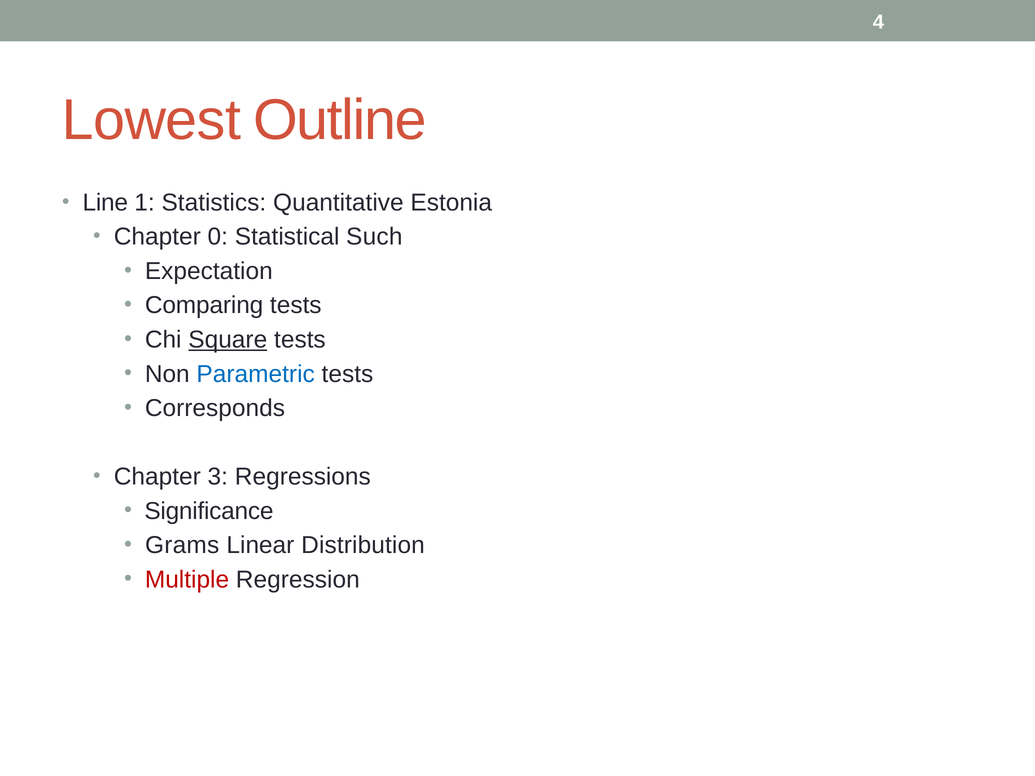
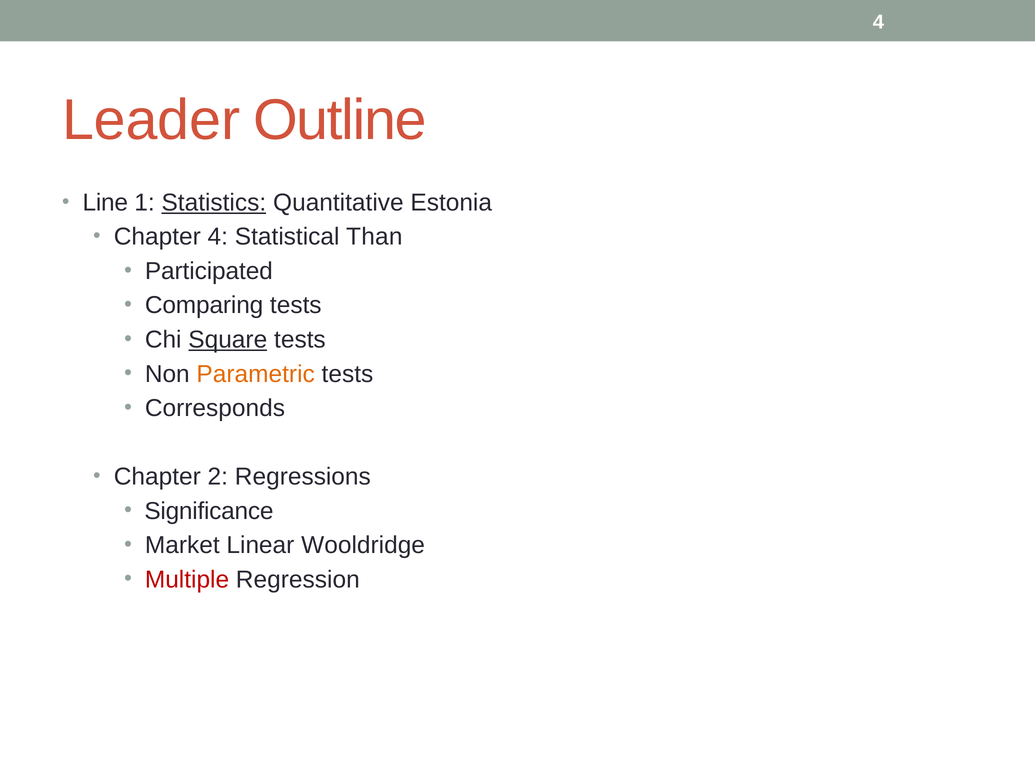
Lowest: Lowest -> Leader (151, 120)
Statistics underline: none -> present (214, 203)
Chapter 0: 0 -> 4 (218, 237)
Such: Such -> Than (374, 237)
Expectation: Expectation -> Participated (209, 271)
Parametric colour: blue -> orange (256, 374)
3: 3 -> 2 (218, 477)
Grams: Grams -> Market (182, 545)
Distribution: Distribution -> Wooldridge (363, 545)
